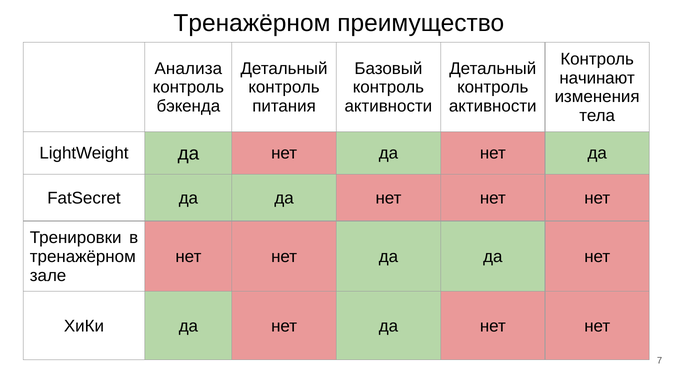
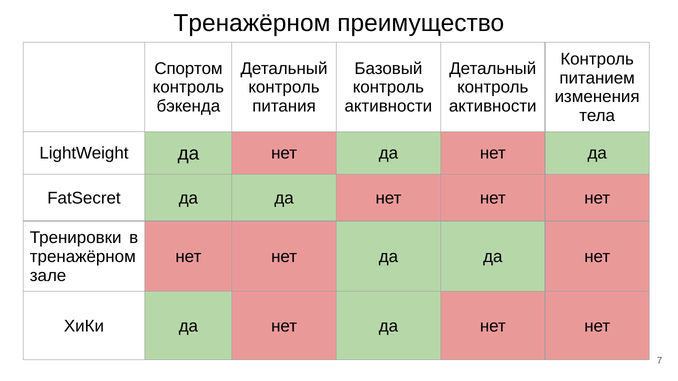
Анализа: Анализа -> Спортом (189, 69)
начинают: начинают -> питанием (597, 78)
